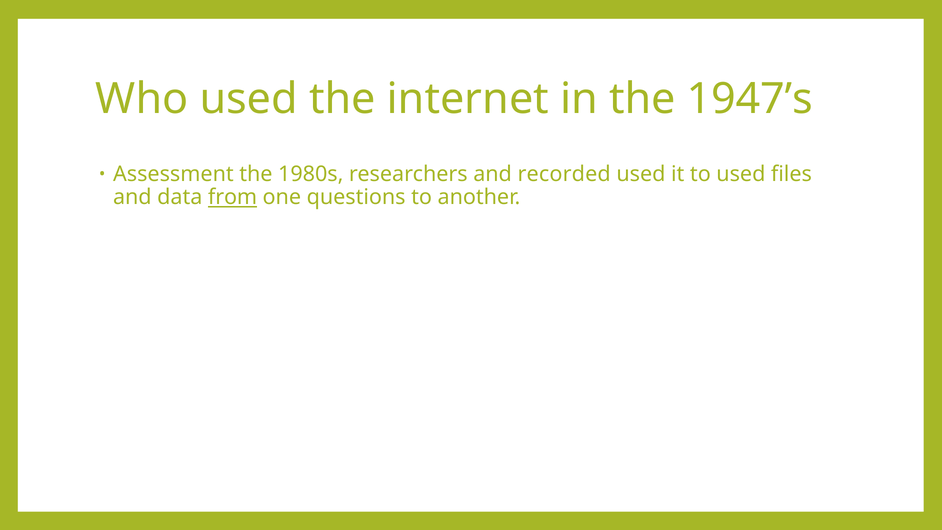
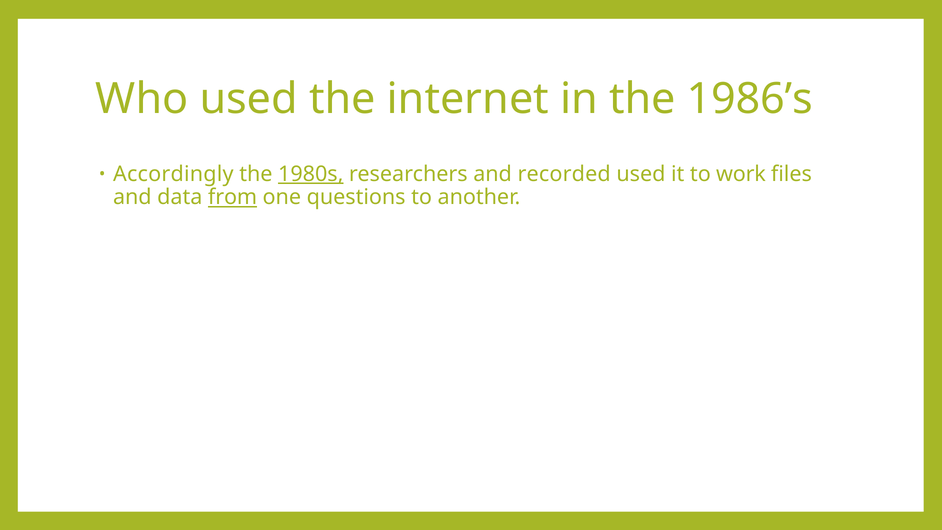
1947’s: 1947’s -> 1986’s (750, 99)
Assessment: Assessment -> Accordingly (173, 174)
1980s underline: none -> present (311, 174)
to used: used -> work (741, 174)
